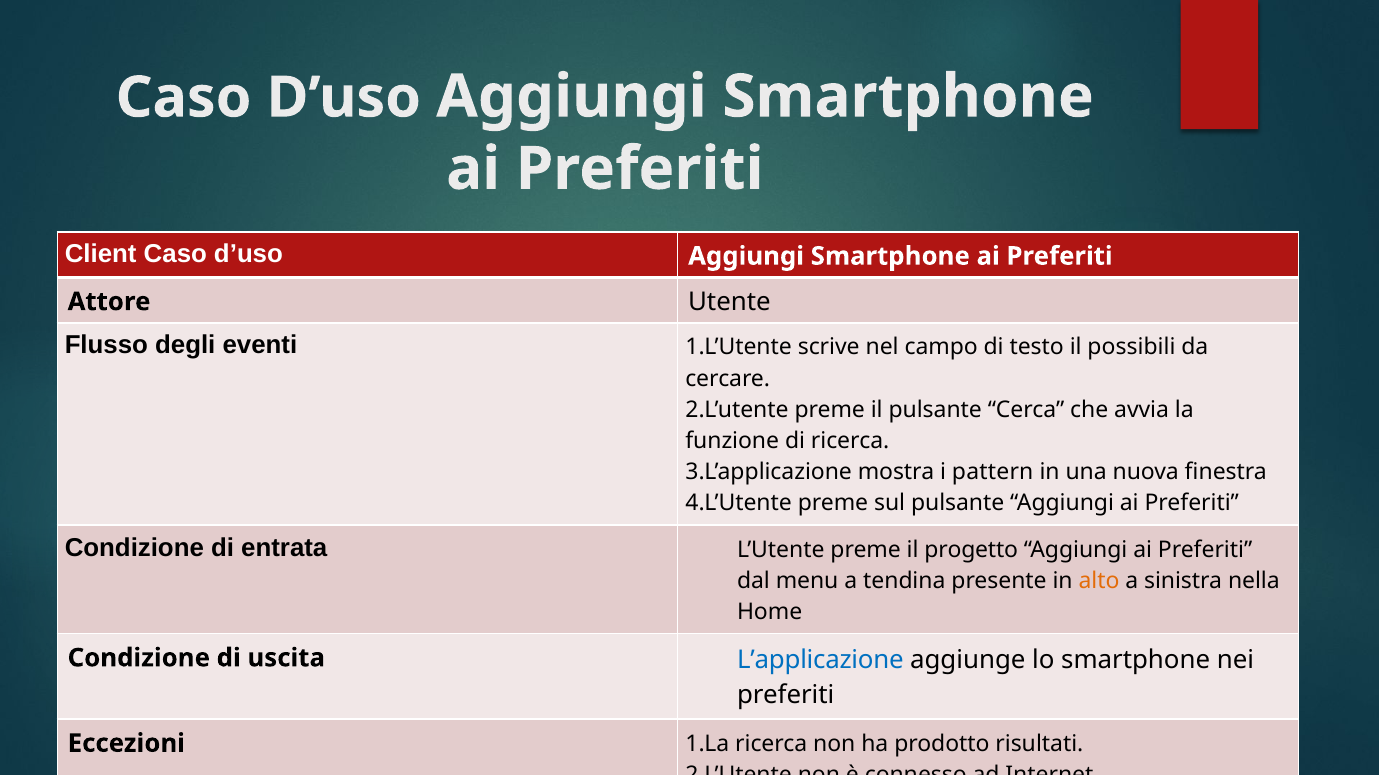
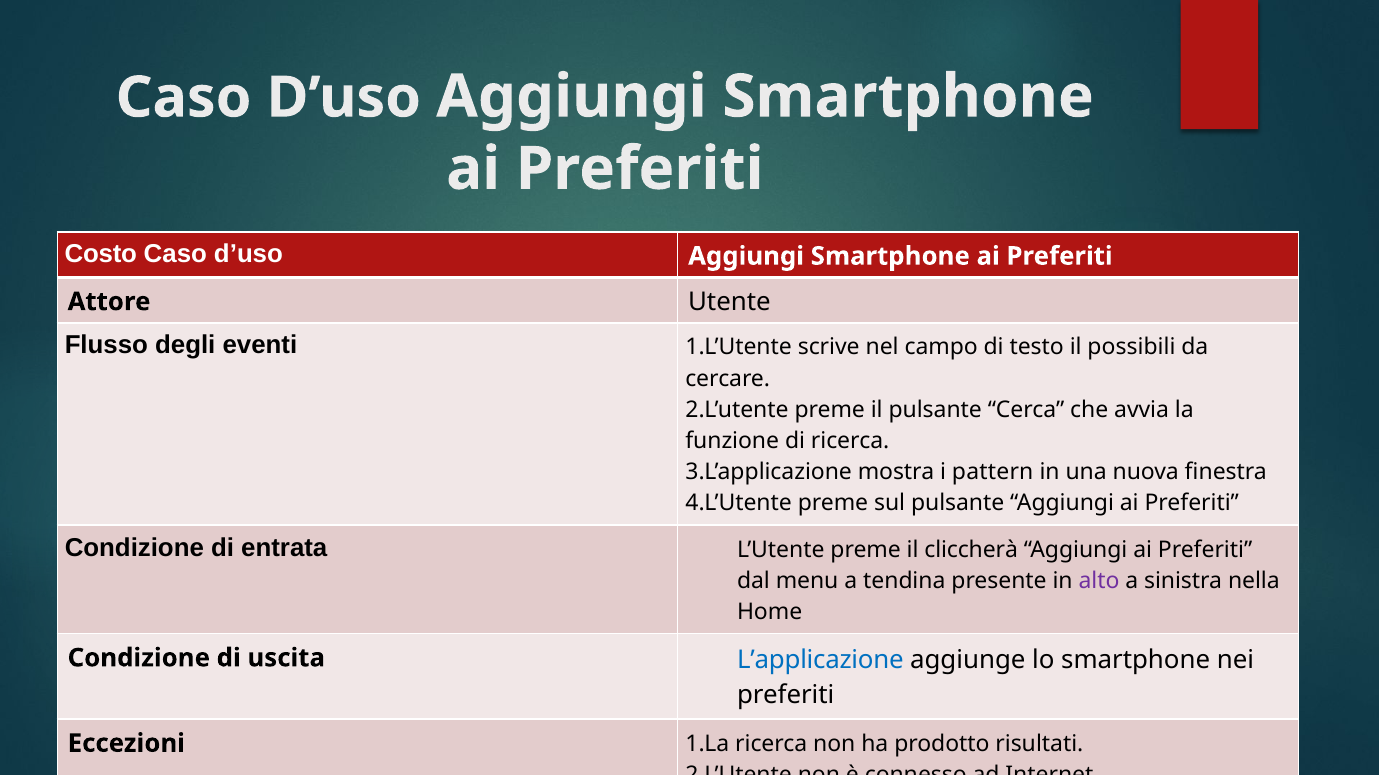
Client: Client -> Costo (101, 255)
progetto: progetto -> cliccherà (971, 550)
alto colour: orange -> purple (1099, 581)
